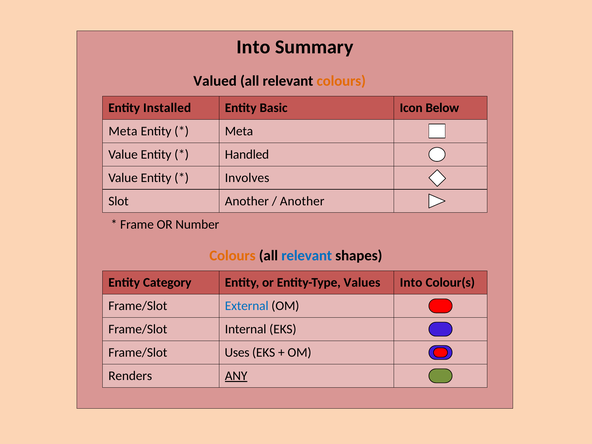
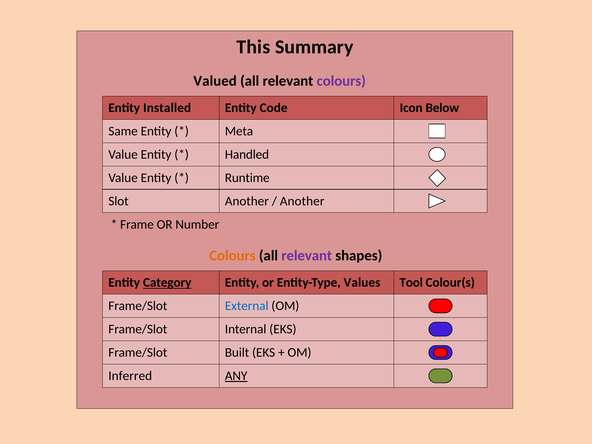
Into: Into -> This (253, 47)
colours colour: orange -> purple (341, 81)
Basic: Basic -> Code (274, 108)
Meta: Meta -> Same (123, 131)
Involves: Involves -> Runtime (247, 178)
relevant colour: blue -> purple (307, 256)
Category underline: none -> present (167, 283)
Into: Into -> Tool (411, 283)
Uses: Uses -> Built (237, 353)
Renders: Renders -> Inferred (130, 376)
